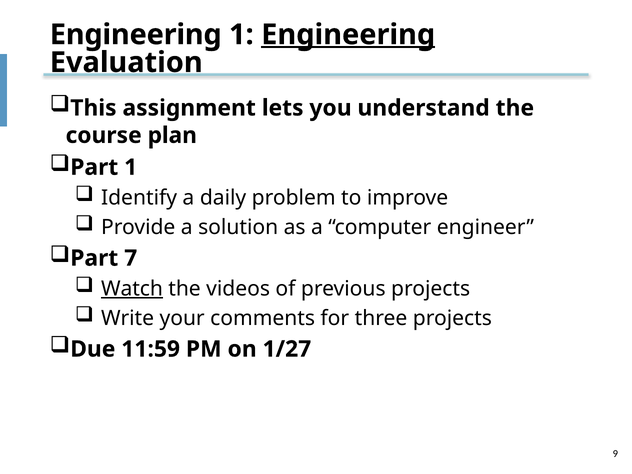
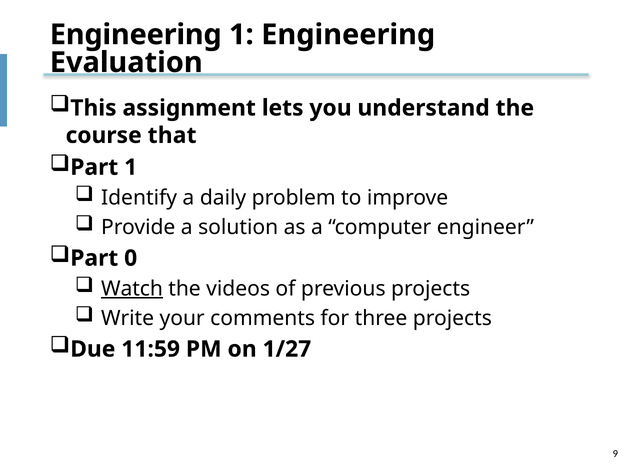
Engineering underline: present -> none (348, 35)
plan: plan -> that (172, 135)
7: 7 -> 0 (131, 258)
